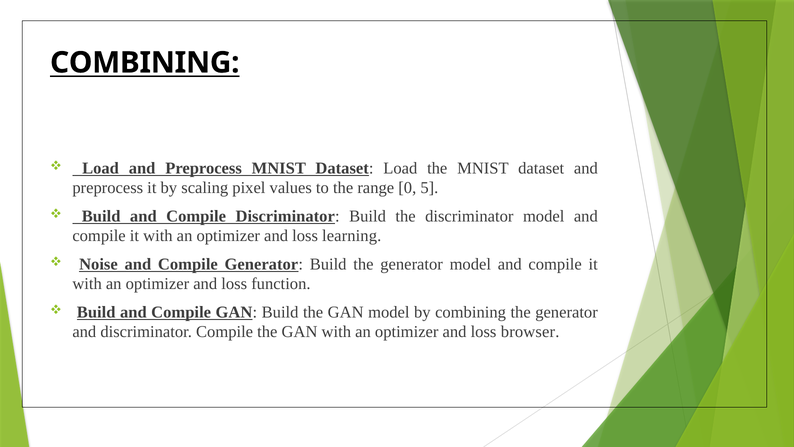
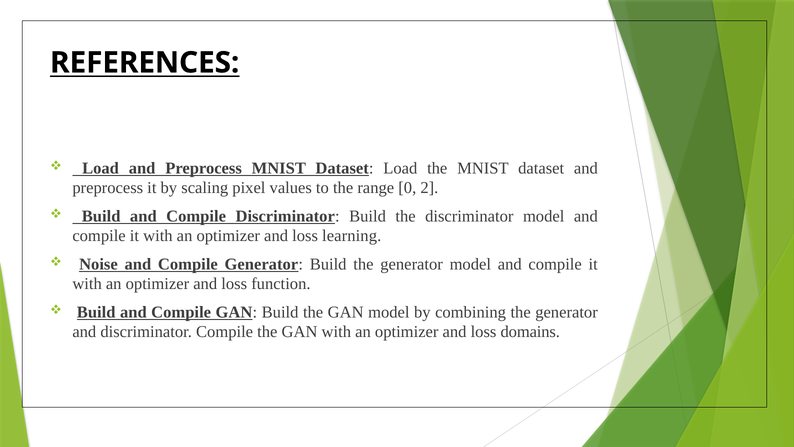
COMBINING: COMBINING -> REFERENCES (145, 63)
5: 5 -> 2 (429, 188)
browser: browser -> domains (530, 332)
